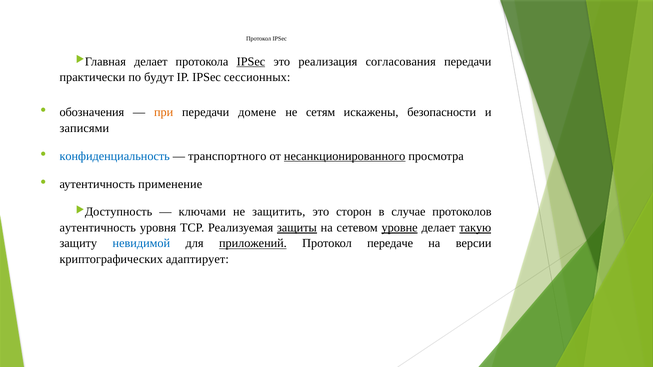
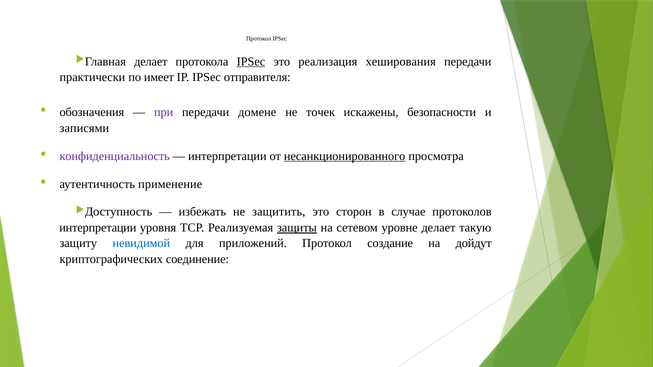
согласования: согласования -> хеширования (401, 62)
будут: будут -> имеет (159, 77)
сессионных: сессионных -> отправителя (257, 77)
при colour: orange -> purple (164, 113)
сетям: сетям -> точек (321, 113)
конфиденциальность colour: blue -> purple (115, 156)
транспортного: транспортного -> интерпретации (227, 156)
ключами: ключами -> избежать (202, 212)
аутентичность: аутентичность -> интерпретации (98, 228)
уровне underline: present -> none (400, 228)
такую underline: present -> none (475, 228)
приложений underline: present -> none (253, 244)
передаче: передаче -> создание (390, 244)
версии: версии -> дойдут (474, 244)
адаптирует: адаптирует -> соединение (197, 259)
